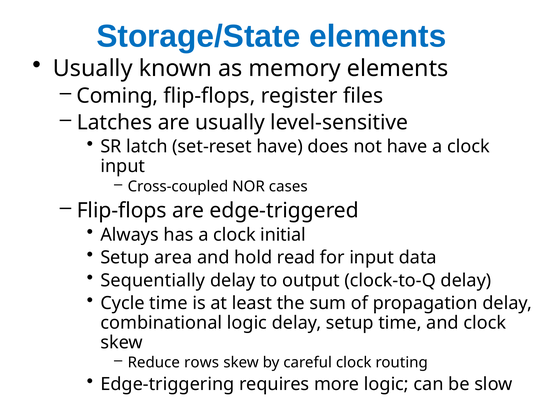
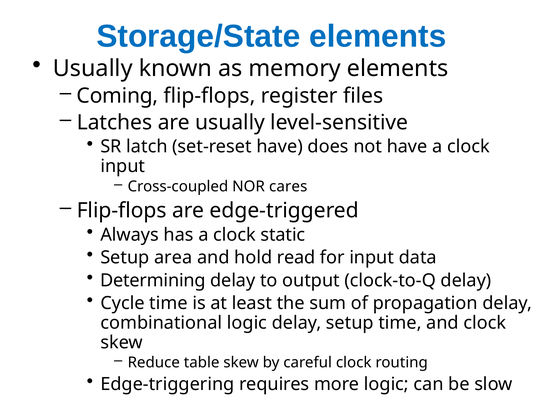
cases: cases -> cares (288, 186)
initial: initial -> static (283, 234)
Sequentially: Sequentially -> Determining (153, 280)
rows: rows -> table (202, 362)
